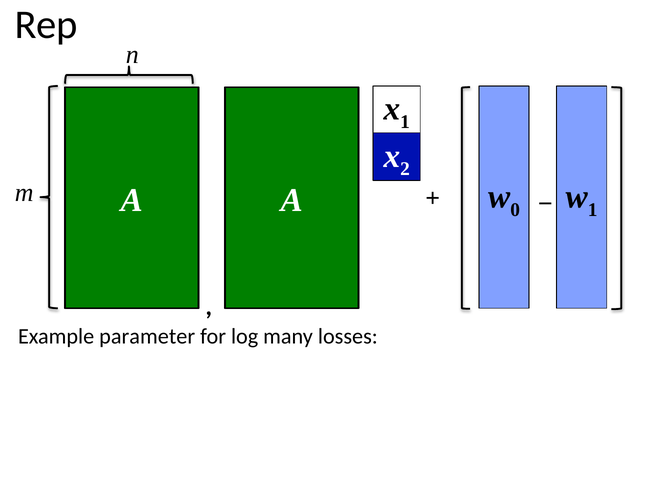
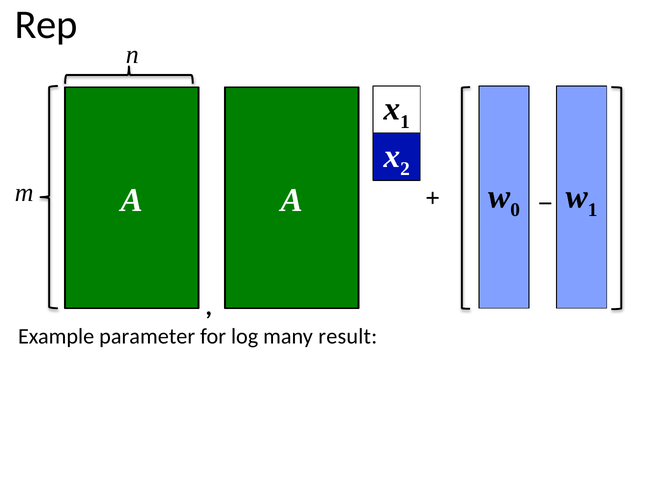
losses: losses -> result (348, 336)
